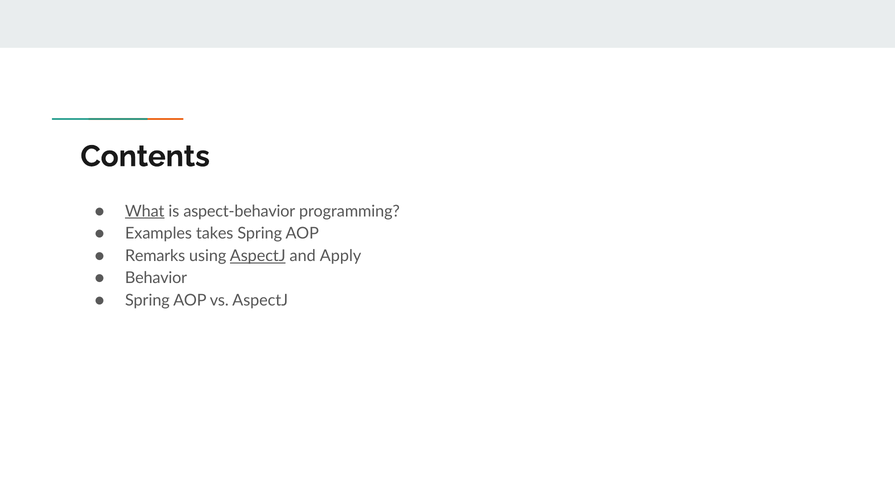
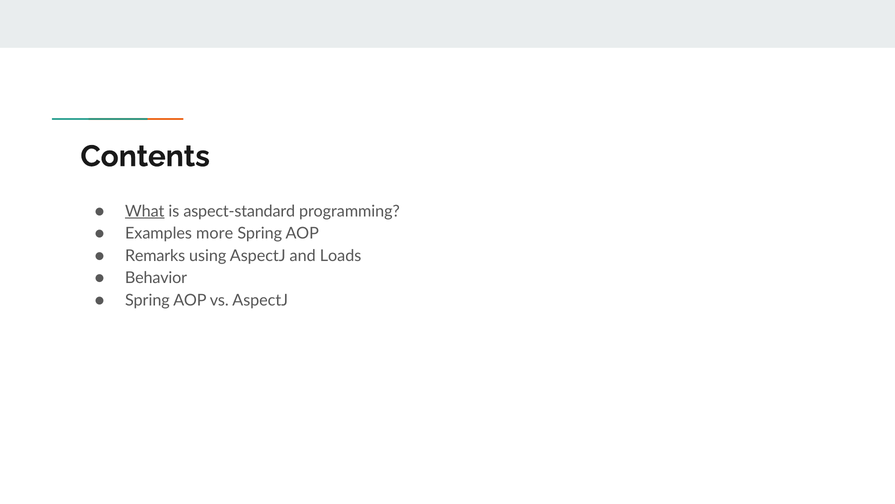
aspect-behavior: aspect-behavior -> aspect-standard (239, 211)
takes: takes -> more (215, 233)
AspectJ underline: present -> none (258, 256)
Apply: Apply -> Loads (341, 256)
